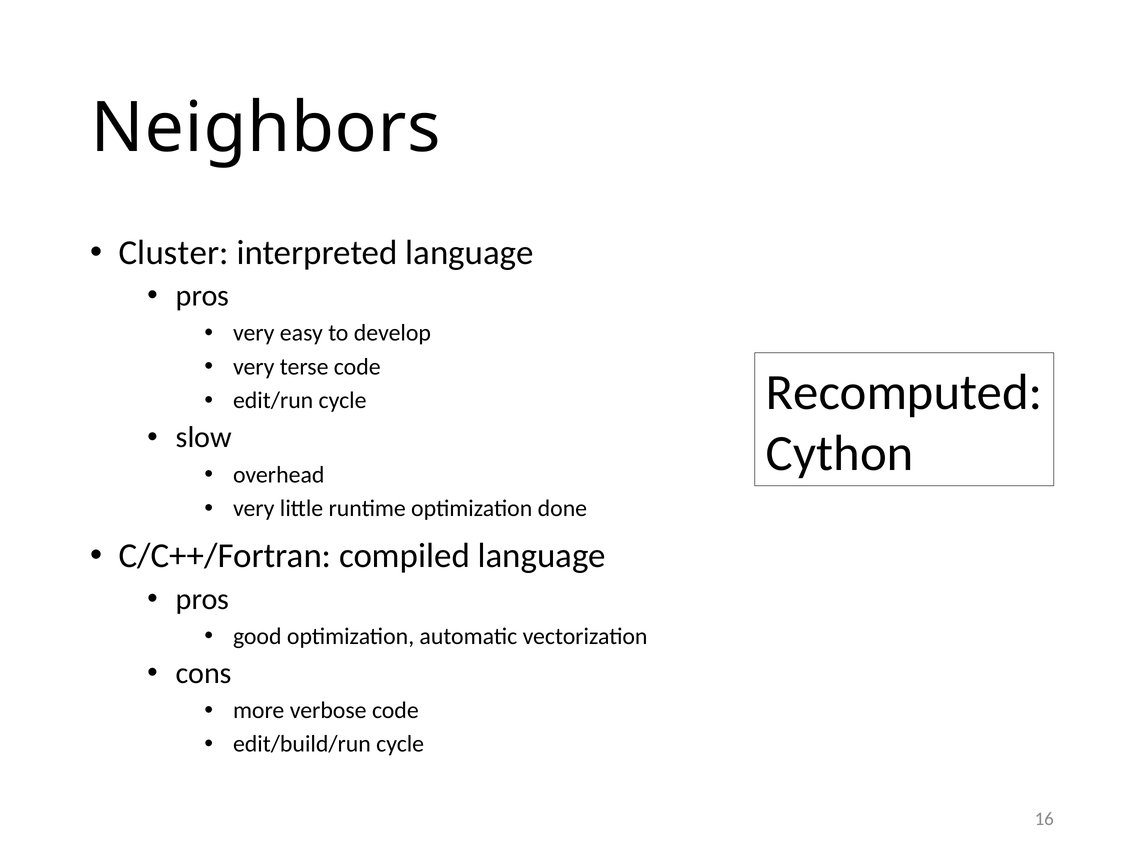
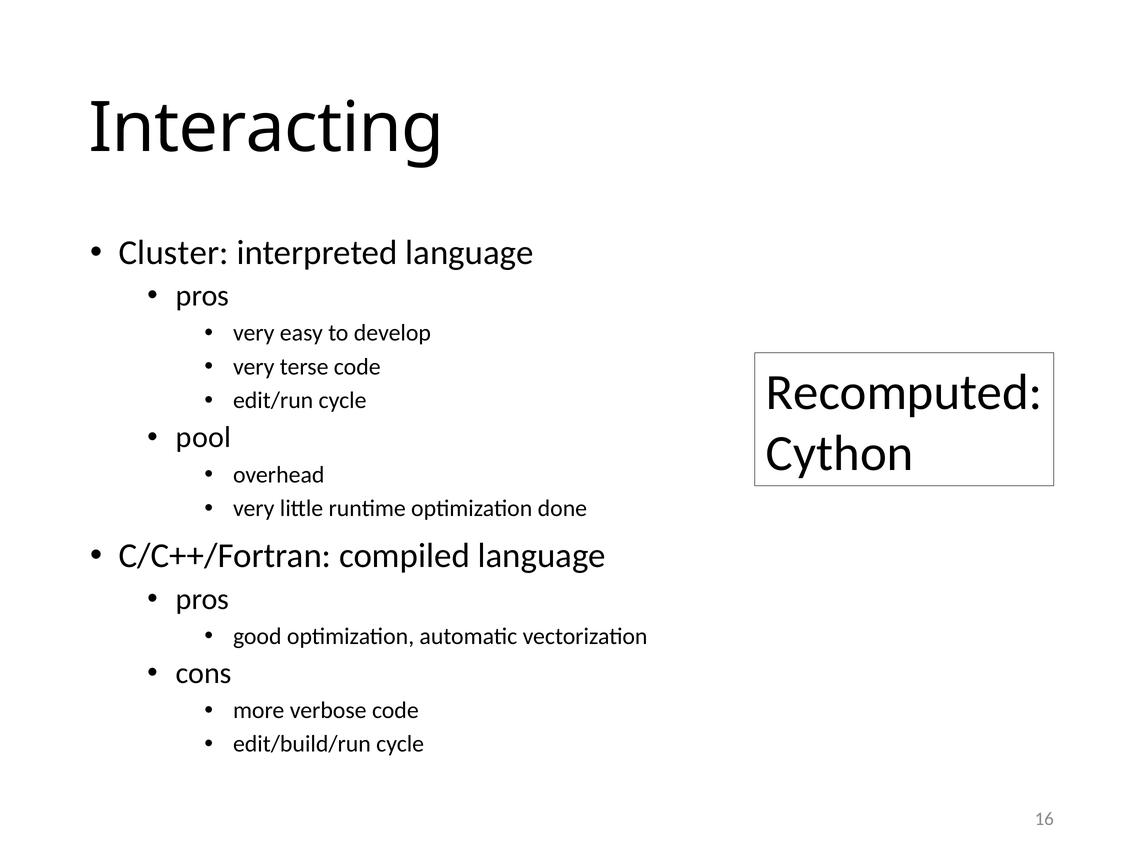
Neighbors: Neighbors -> Interacting (267, 128)
slow: slow -> pool (204, 438)
